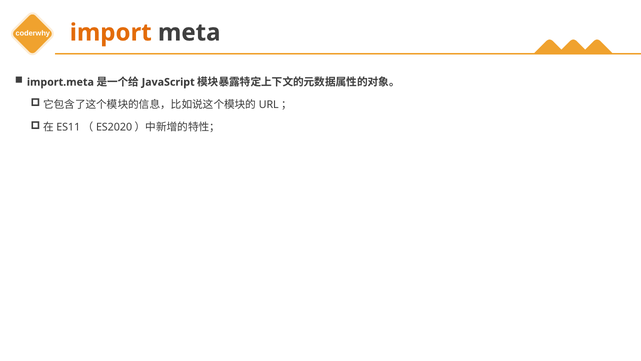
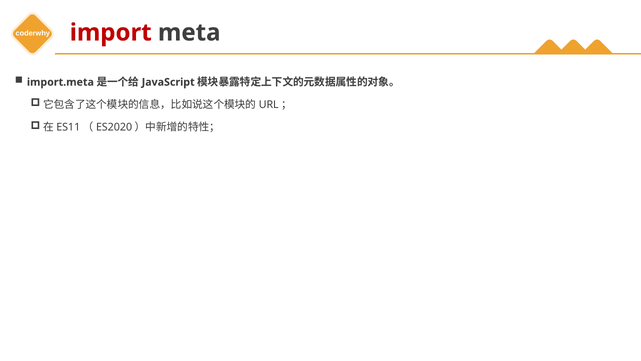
import colour: orange -> red (111, 33)
